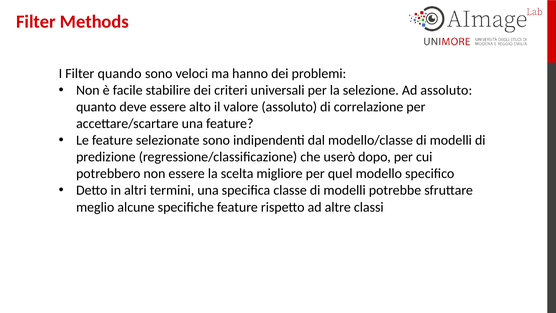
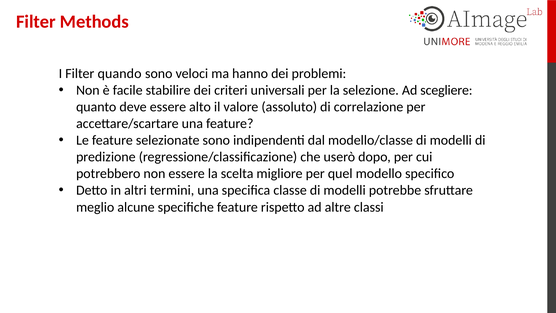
Ad assoluto: assoluto -> scegliere (446, 90)
